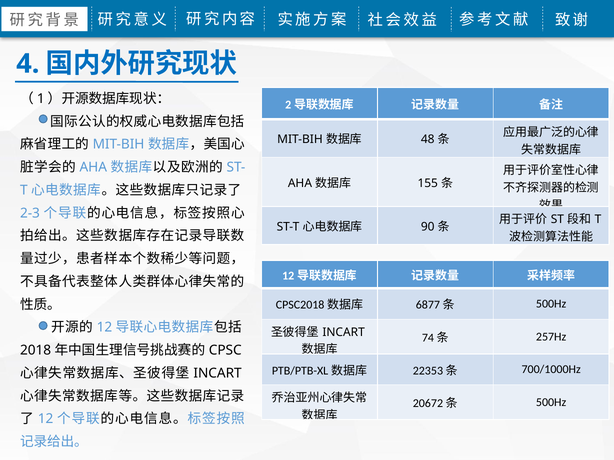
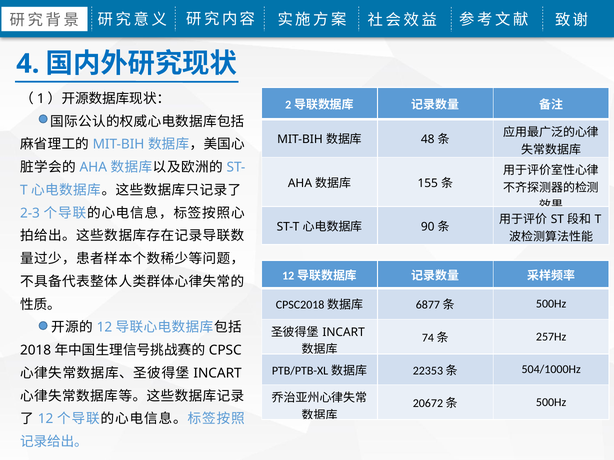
700/1000Hz: 700/1000Hz -> 504/1000Hz (551, 370)
